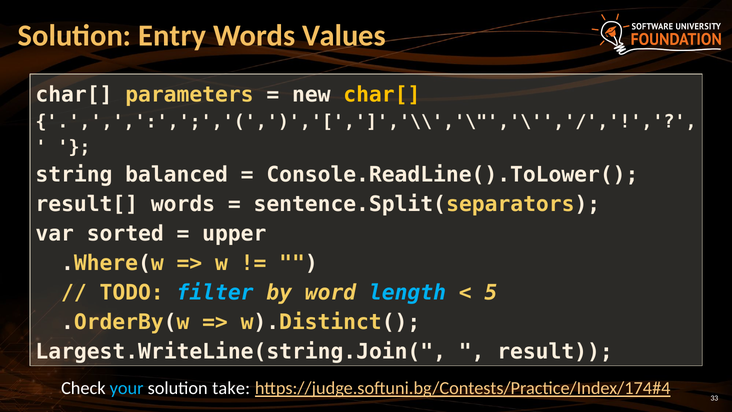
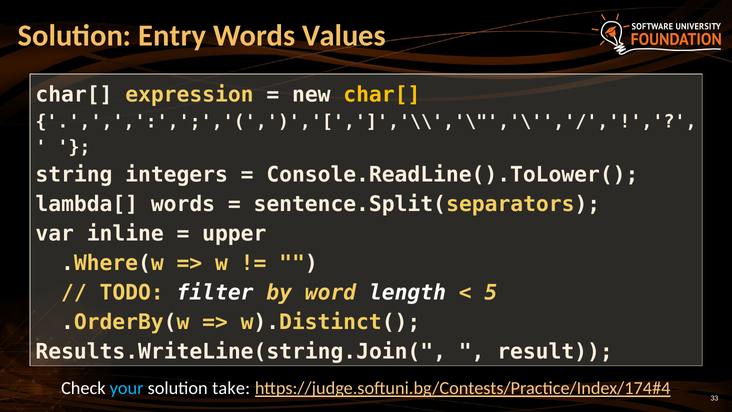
parameters: parameters -> expression (189, 95)
balanced: balanced -> integers (177, 175)
result[: result[ -> lambda[ (87, 204)
sorted: sorted -> inline (125, 234)
filter colour: light blue -> white (215, 293)
length colour: light blue -> white (408, 293)
Largest.WriteLine(string.Join(: Largest.WriteLine(string.Join( -> Results.WriteLine(string.Join( (241, 352)
